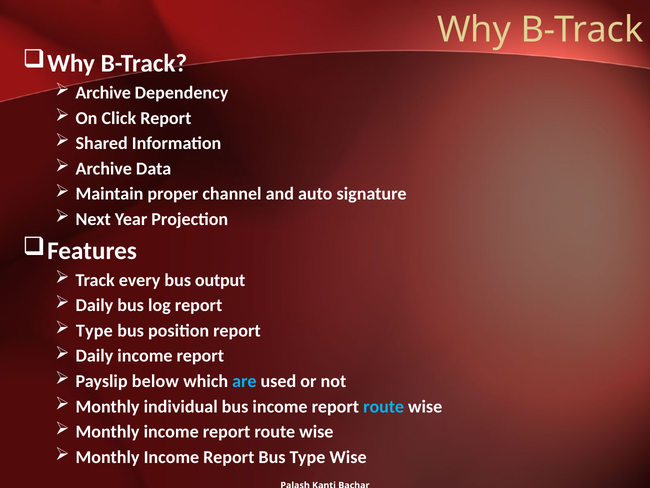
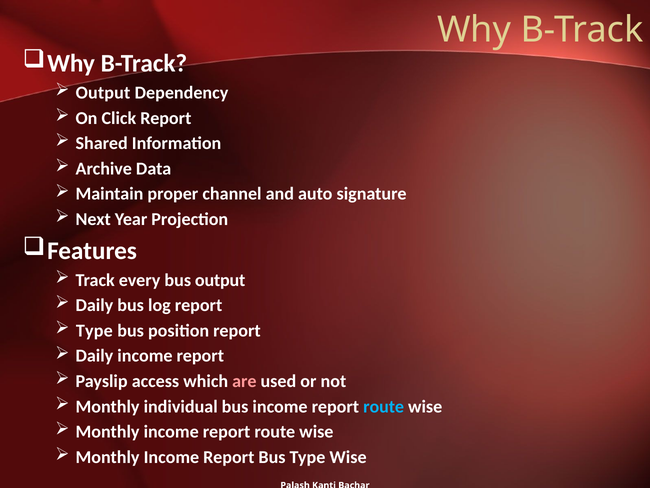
Archive: Archive -> Output (103, 93)
below: below -> access (155, 381)
are colour: light blue -> pink (244, 381)
